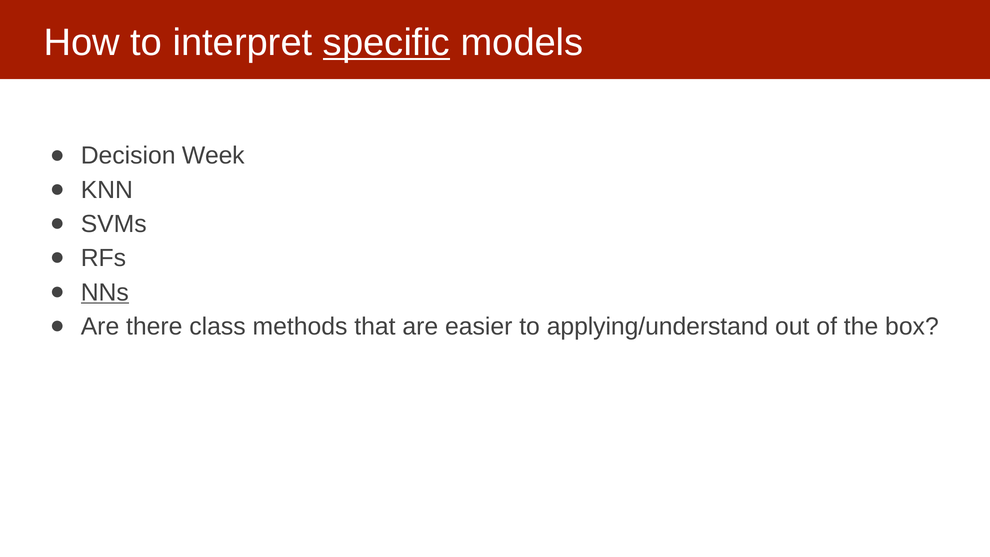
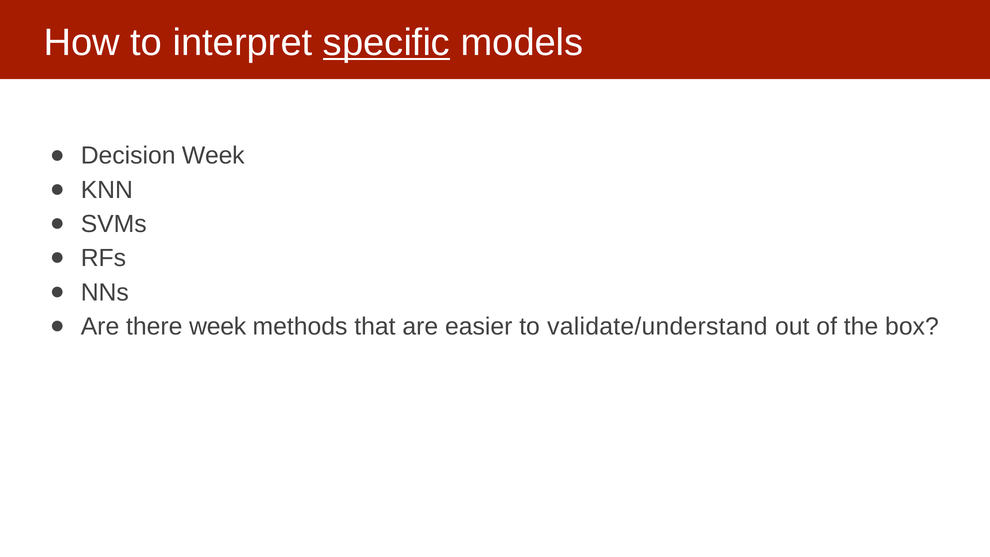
NNs underline: present -> none (105, 292)
there class: class -> week (218, 326)
applying/understand: applying/understand -> validate/understand (657, 326)
